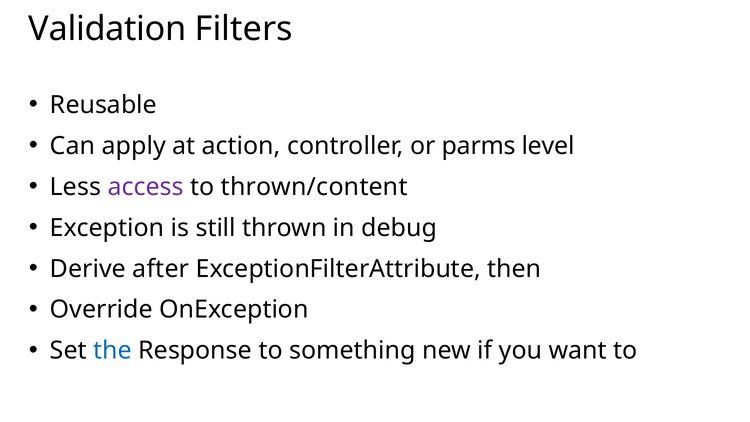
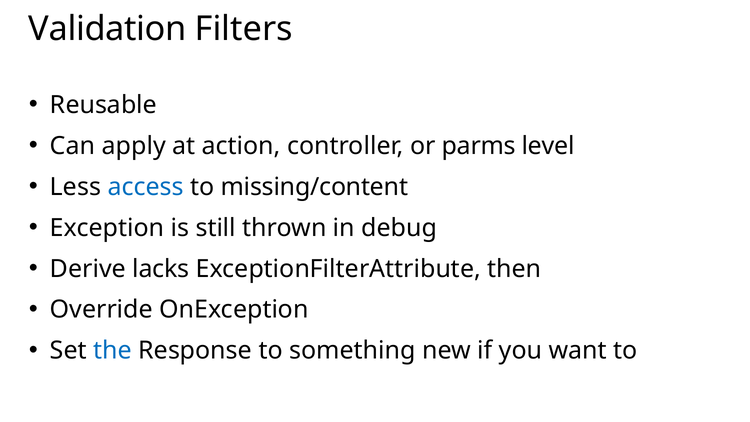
access colour: purple -> blue (146, 187)
thrown/content: thrown/content -> missing/content (314, 187)
after: after -> lacks (161, 269)
